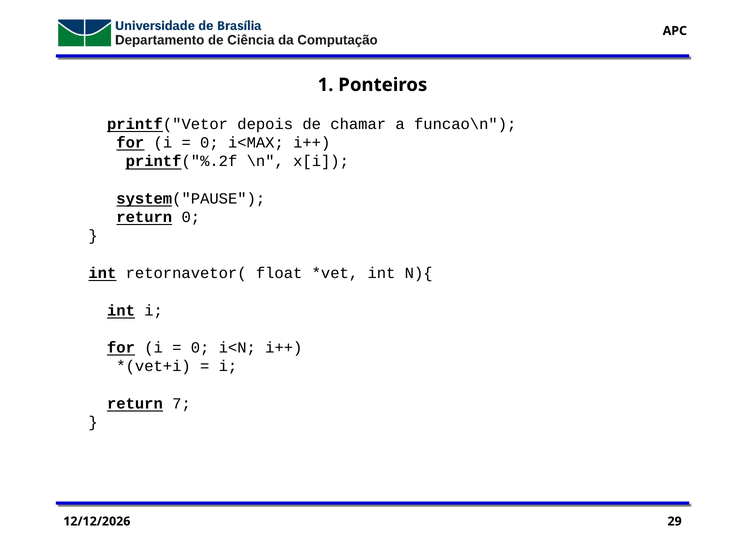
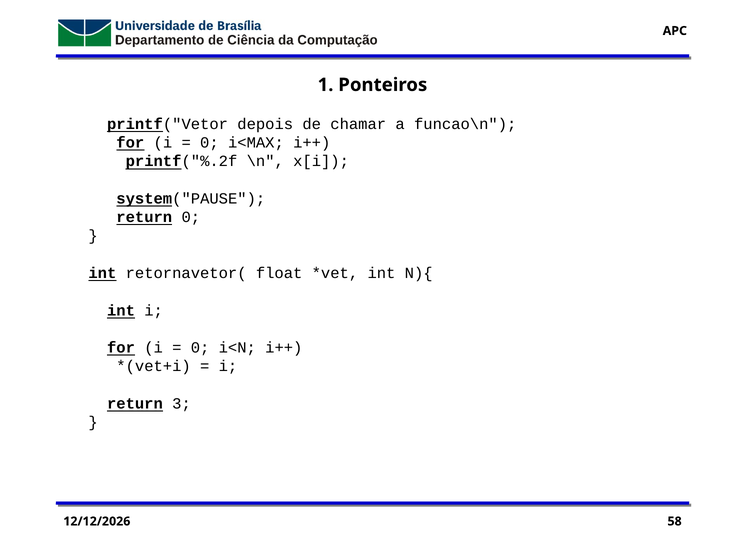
7: 7 -> 3 (182, 403)
29: 29 -> 58 (675, 521)
